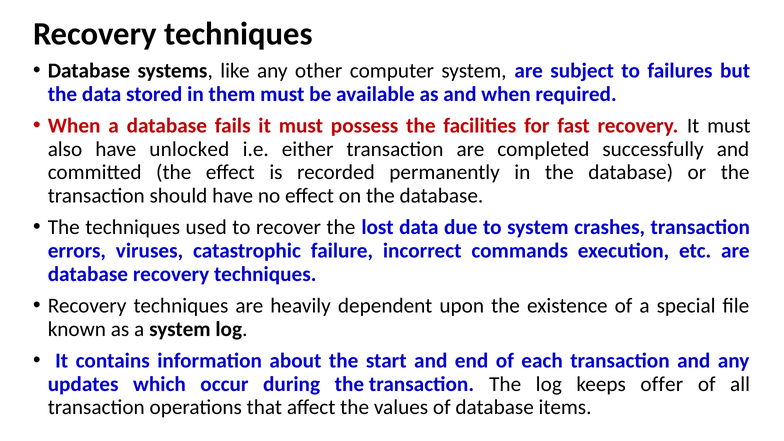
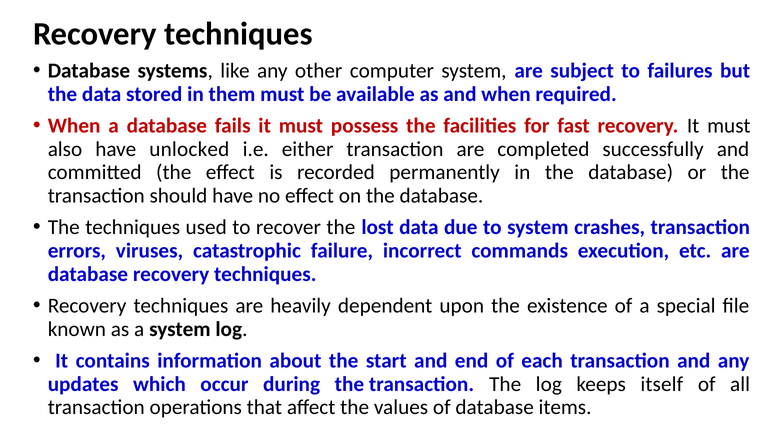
offer: offer -> itself (662, 384)
